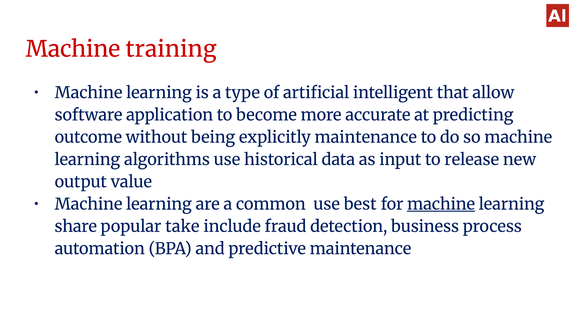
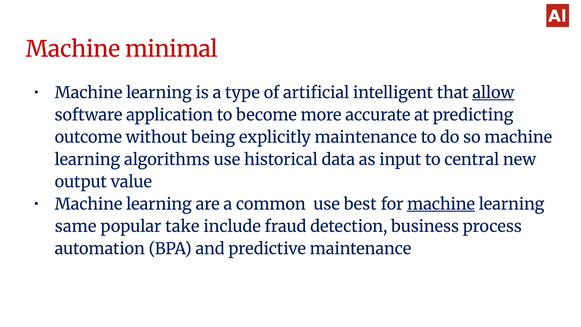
training: training -> minimal (171, 49)
allow underline: none -> present (493, 93)
release: release -> central (472, 160)
share: share -> same (76, 226)
